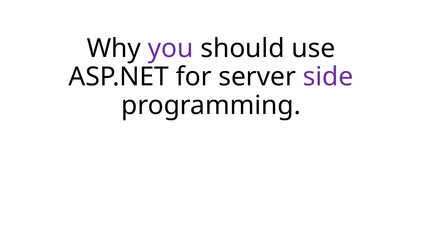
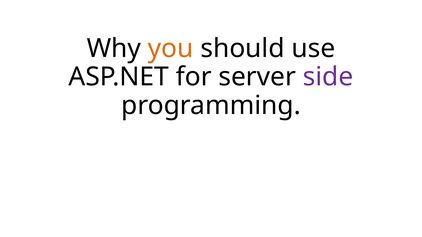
you colour: purple -> orange (171, 49)
